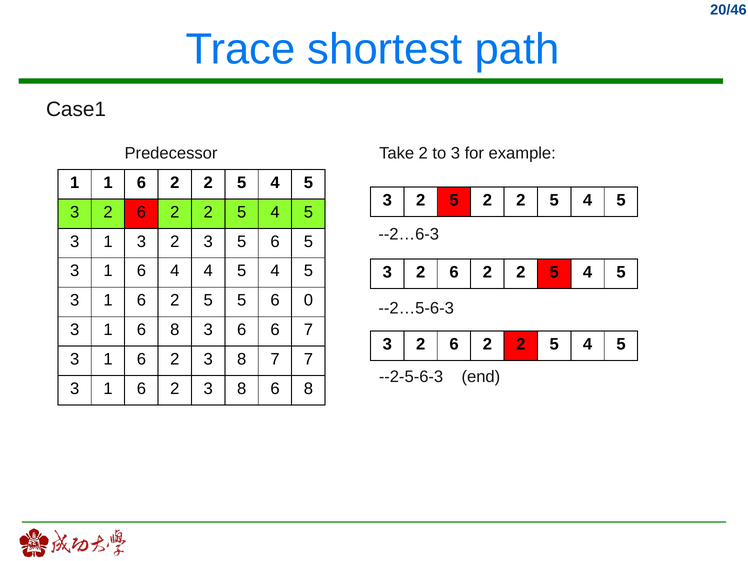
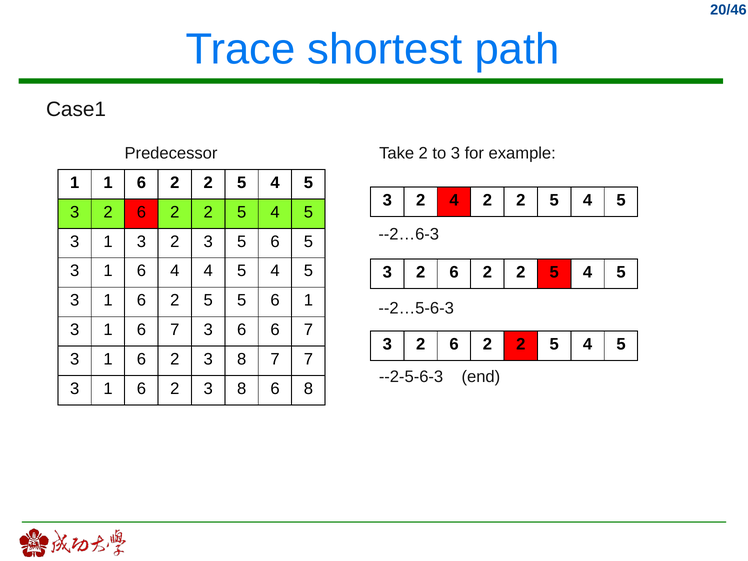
3 2 5: 5 -> 4 (454, 200)
6 0: 0 -> 1 (308, 300)
1 6 8: 8 -> 7 (175, 330)
